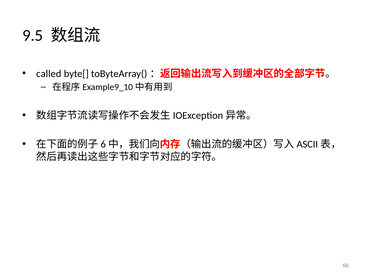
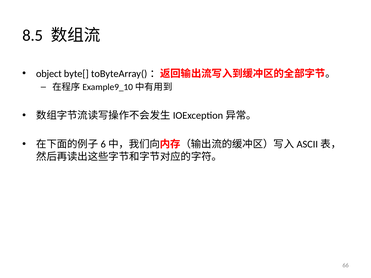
9.5: 9.5 -> 8.5 (33, 35)
called: called -> object (49, 74)
